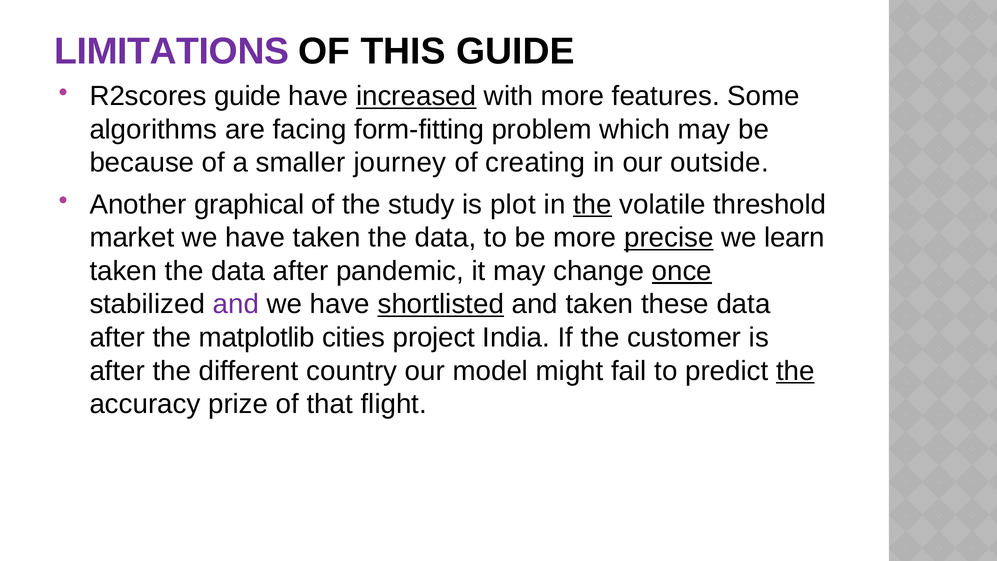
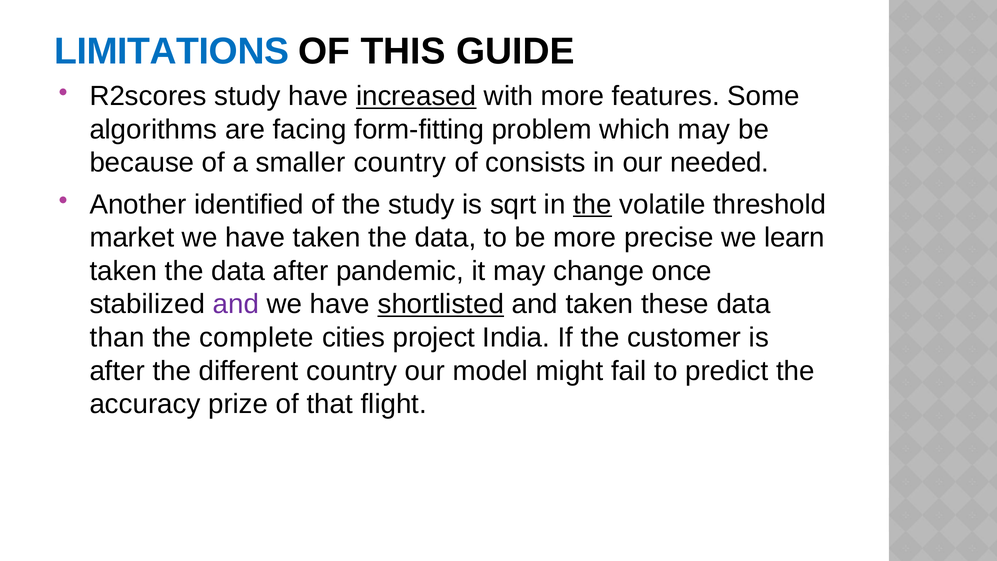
LIMITATIONS colour: purple -> blue (172, 51)
R2scores guide: guide -> study (247, 96)
smaller journey: journey -> country (400, 163)
creating: creating -> consists (536, 163)
outside: outside -> needed (720, 163)
graphical: graphical -> identified (249, 204)
plot: plot -> sqrt (513, 204)
precise underline: present -> none (669, 238)
once underline: present -> none (682, 271)
after: after -> than (117, 338)
matplotlib: matplotlib -> complete (256, 338)
the underline: present -> none (795, 371)
